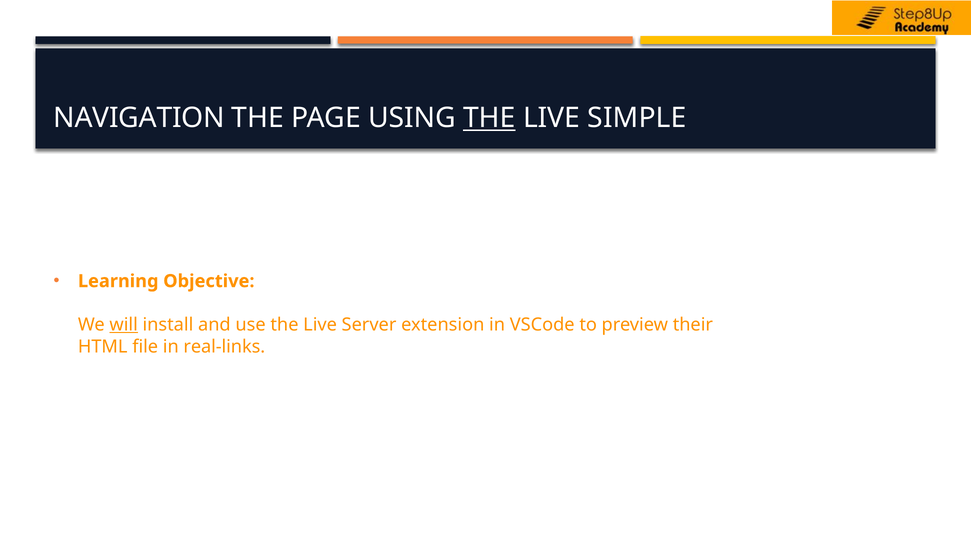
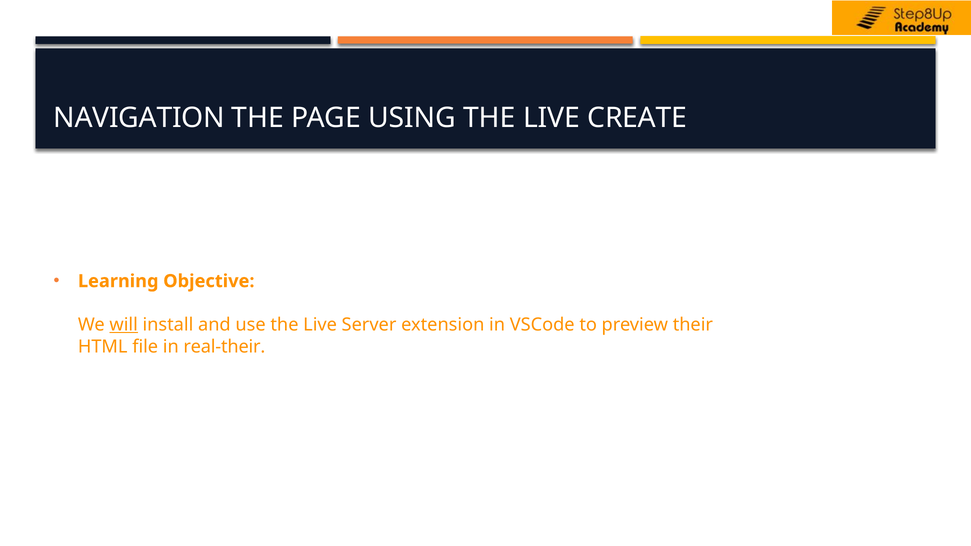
THE underline: present -> none (489, 118)
SIMPLE: SIMPLE -> CREATE (637, 118)
real-links: real-links -> real-their (224, 347)
